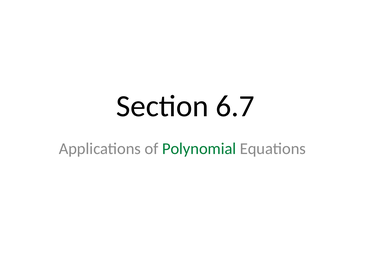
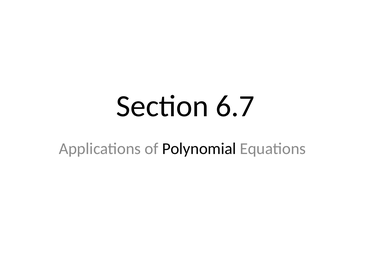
Polynomial colour: green -> black (199, 149)
